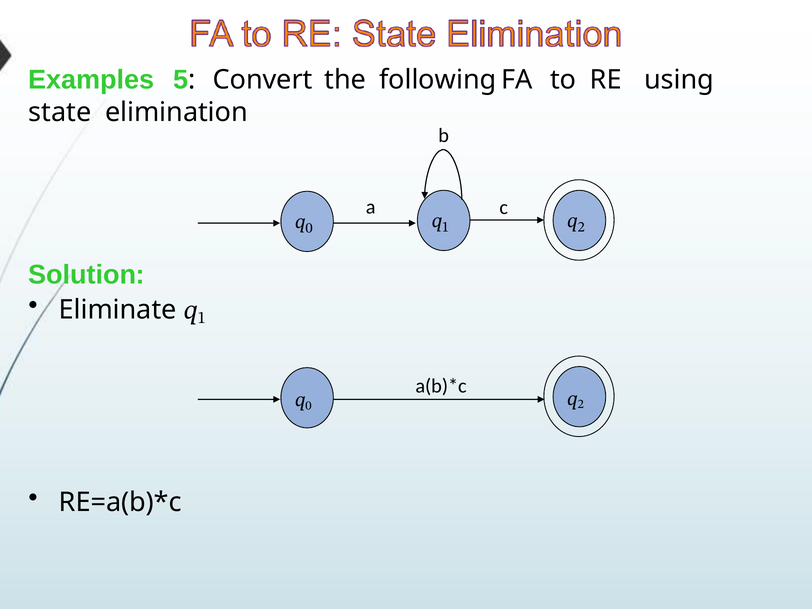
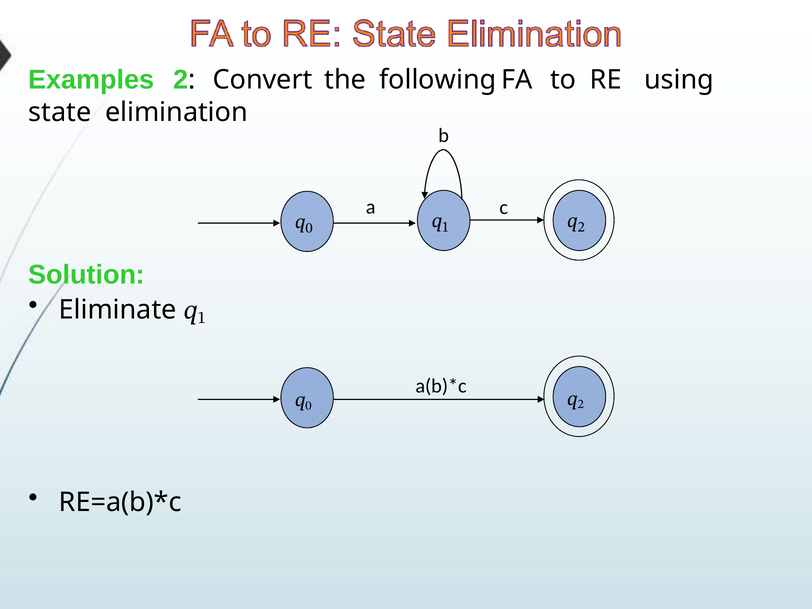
5: 5 -> 2 (181, 80)
